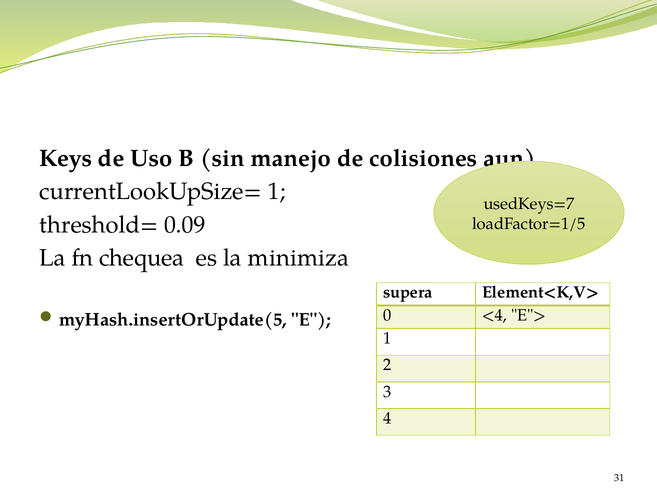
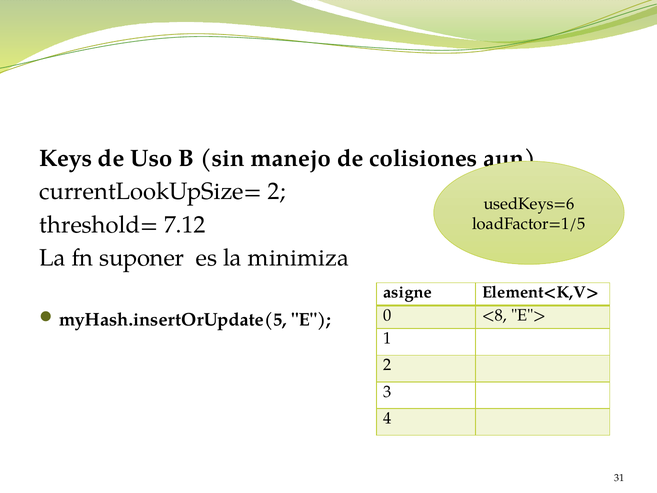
currentLookUpSize= 1: 1 -> 2 (277, 191)
usedKeys=7: usedKeys=7 -> usedKeys=6 (529, 204)
0.09: 0.09 -> 7.12 (185, 225)
chequea: chequea -> suponer (142, 258)
supera: supera -> asigne (408, 292)
<4: <4 -> <8 (494, 315)
